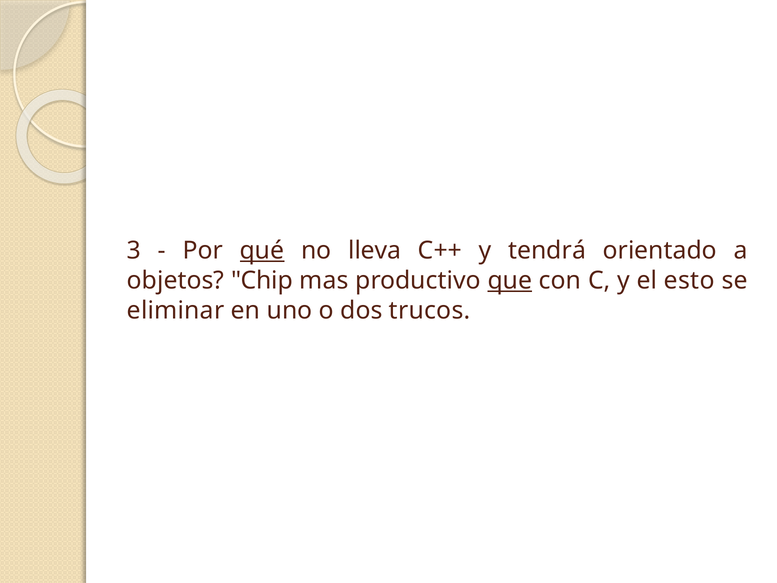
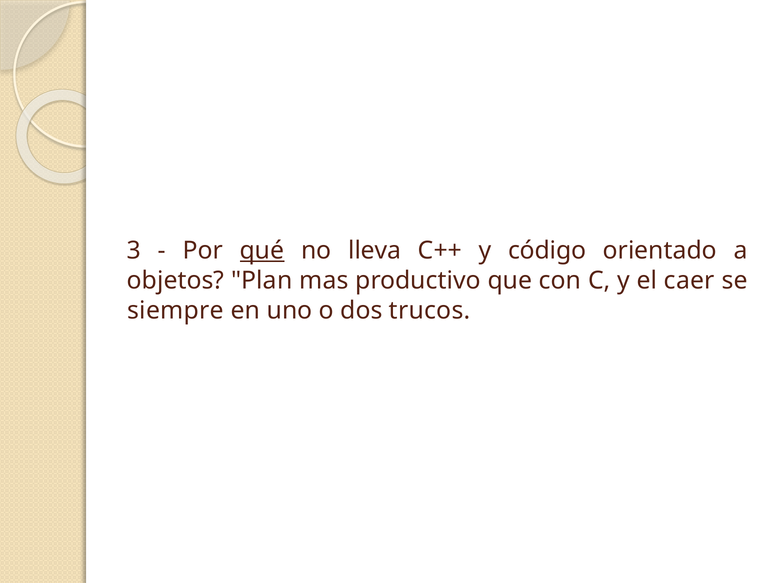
tendrá: tendrá -> código (547, 251)
Chip: Chip -> Plan (262, 280)
que underline: present -> none (510, 280)
esto: esto -> caer (689, 280)
eliminar: eliminar -> siempre (176, 310)
